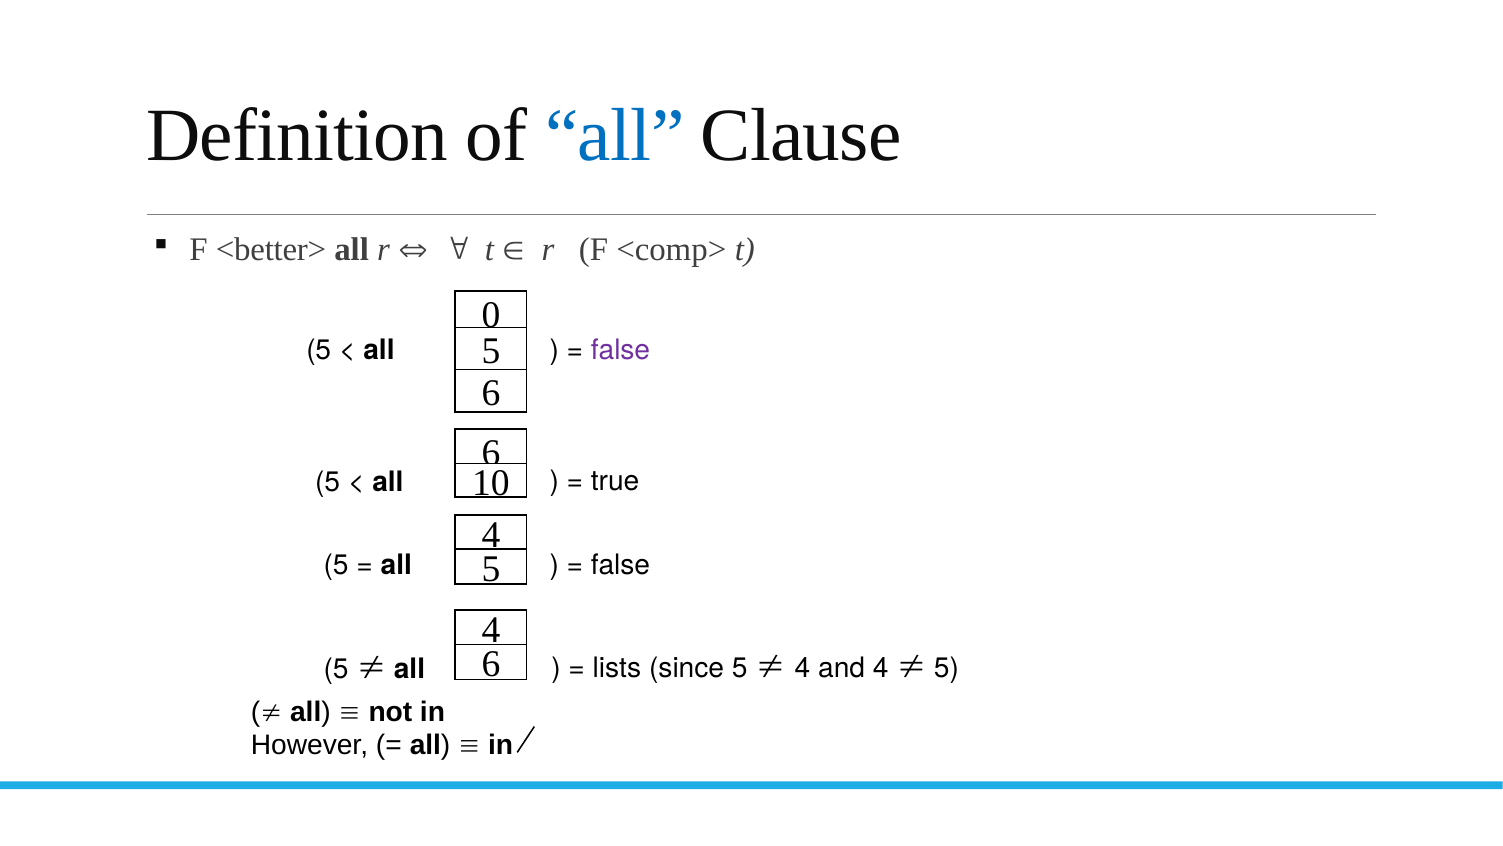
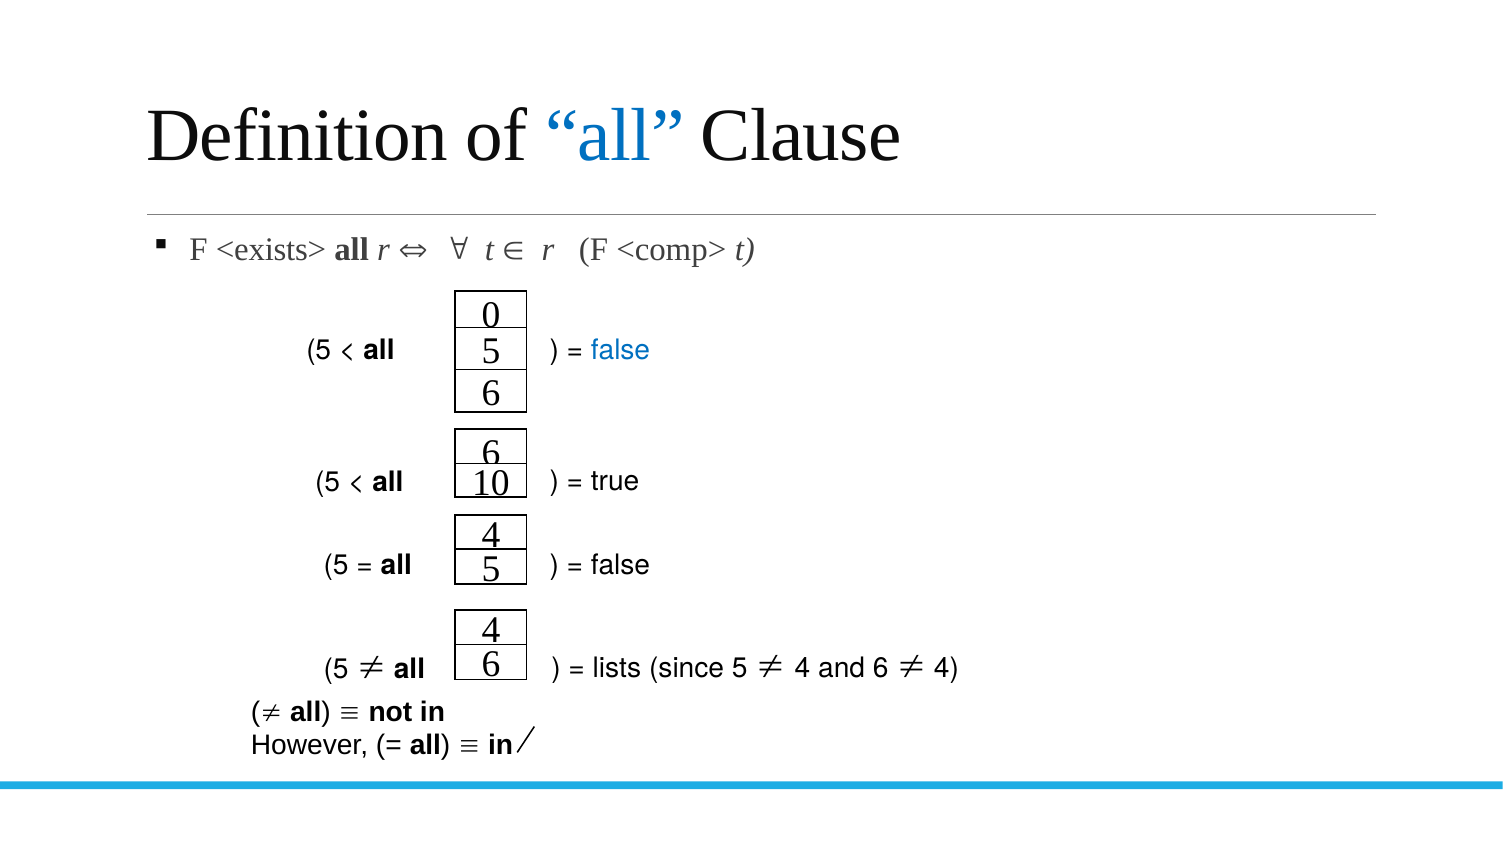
<better>: <better> -> <exists> (271, 250)
false colour: purple -> blue (621, 350)
and 4: 4 -> 6 (881, 668)
5: 5 -> 4 (947, 668)
